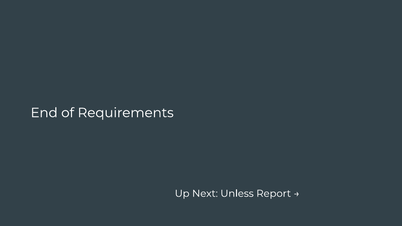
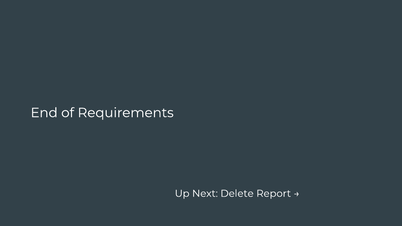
Unless: Unless -> Delete (237, 194)
